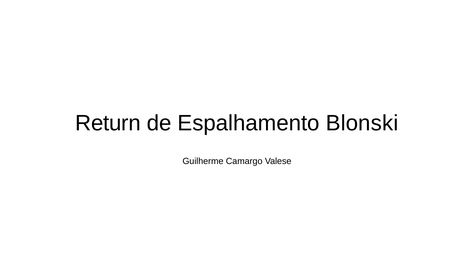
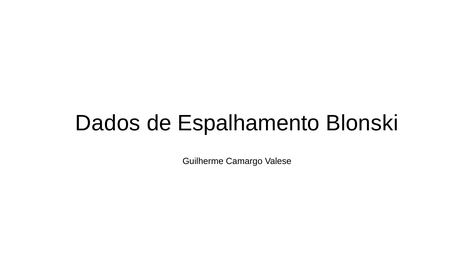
Return: Return -> Dados (108, 123)
